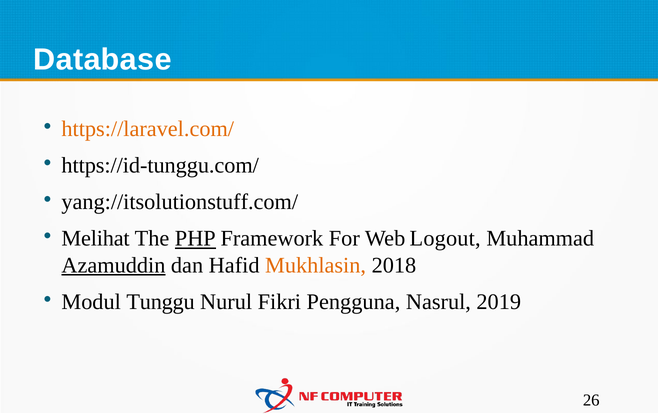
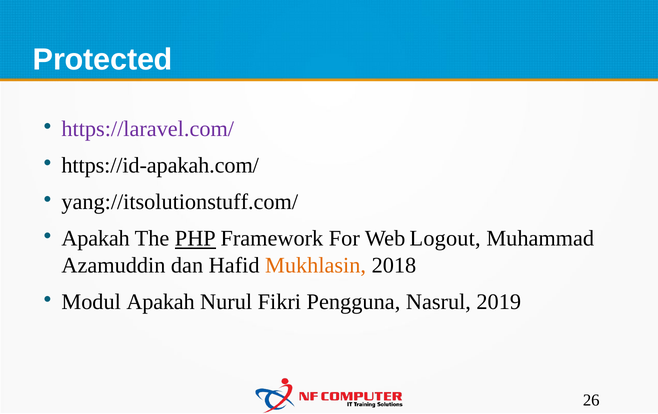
Database: Database -> Protected (103, 60)
https://laravel.com/ colour: orange -> purple (148, 129)
https://id-tunggu.com/: https://id-tunggu.com/ -> https://id-apakah.com/ (160, 166)
Melihat: Melihat -> Apakah (96, 239)
Azamuddin underline: present -> none (113, 266)
Modul Tunggu: Tunggu -> Apakah (161, 302)
